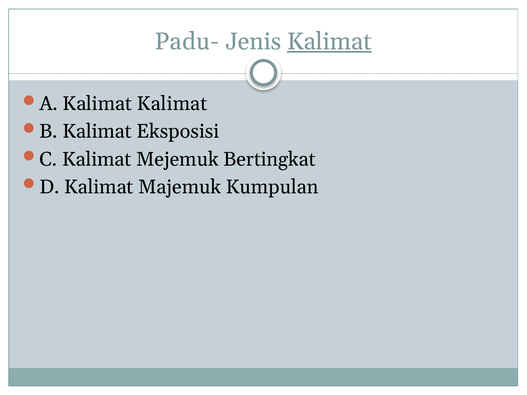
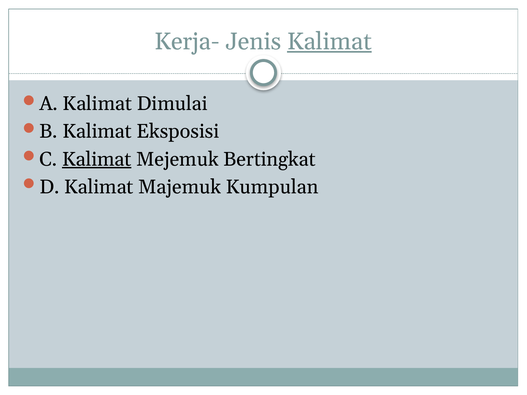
Padu-: Padu- -> Kerja- (187, 41)
Kalimat Kalimat: Kalimat -> Dimulai (172, 104)
Kalimat underline: none -> present (97, 159)
